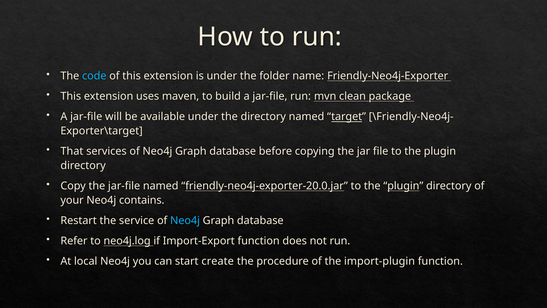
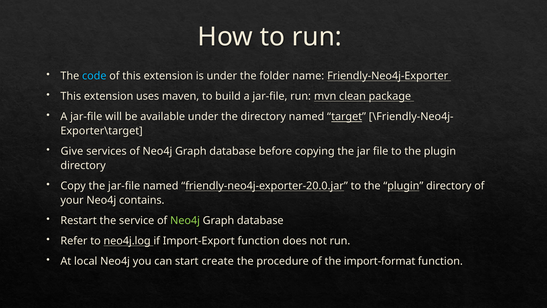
That: That -> Give (72, 151)
Neo4j colour: light blue -> light green (185, 220)
import-plugin: import-plugin -> import-format (380, 261)
